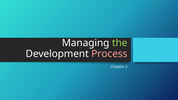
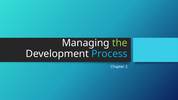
Process colour: pink -> light blue (109, 54)
